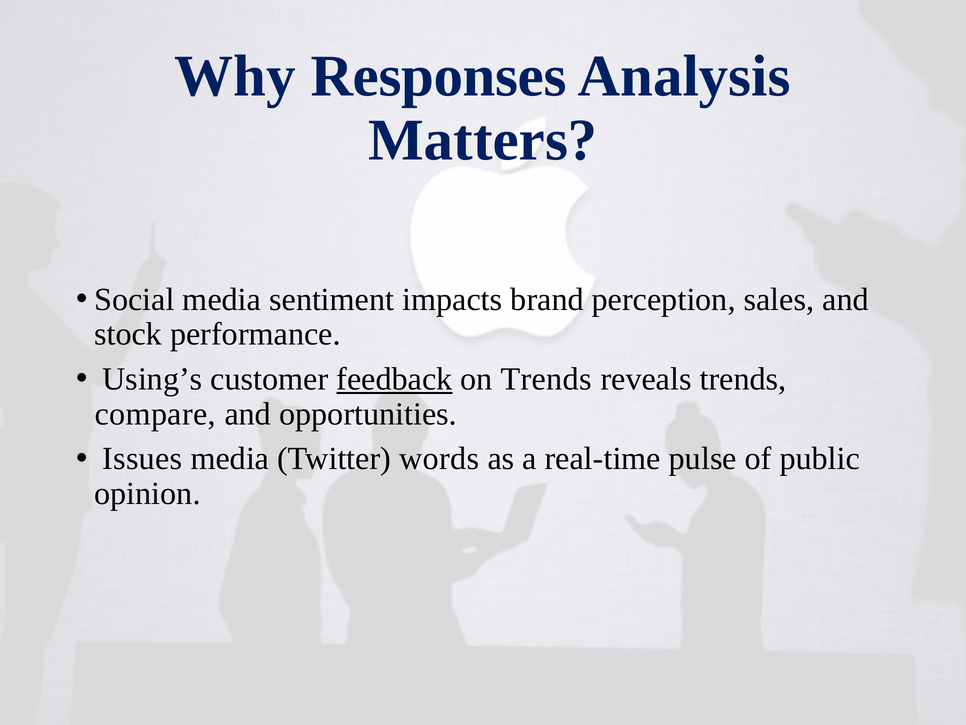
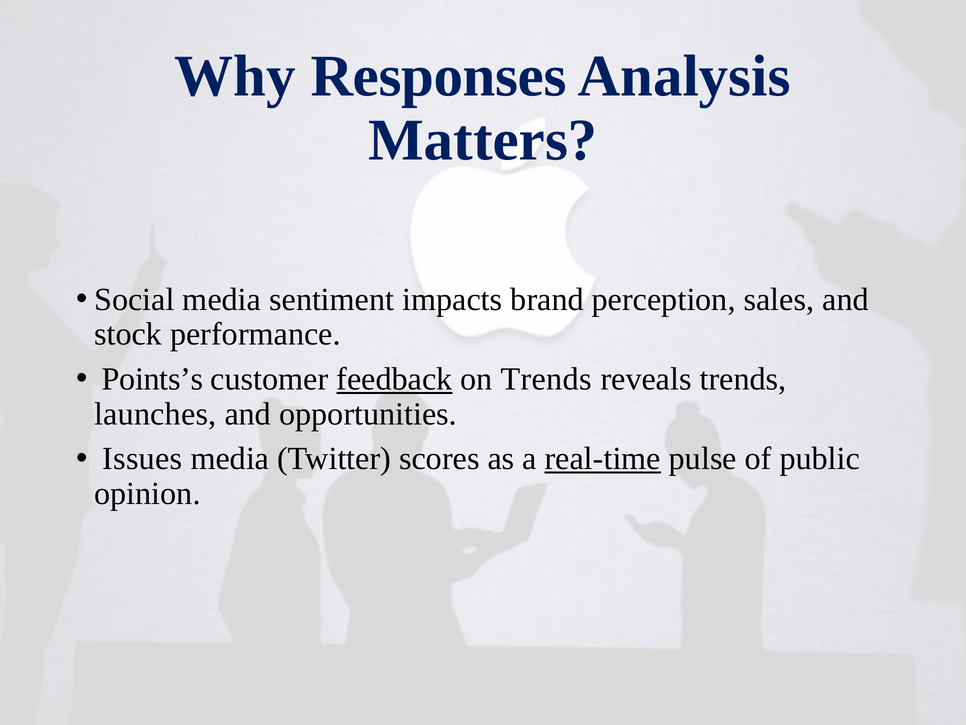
Using’s: Using’s -> Points’s (152, 379)
compare: compare -> launches (155, 414)
words: words -> scores (439, 458)
real-time underline: none -> present (603, 458)
